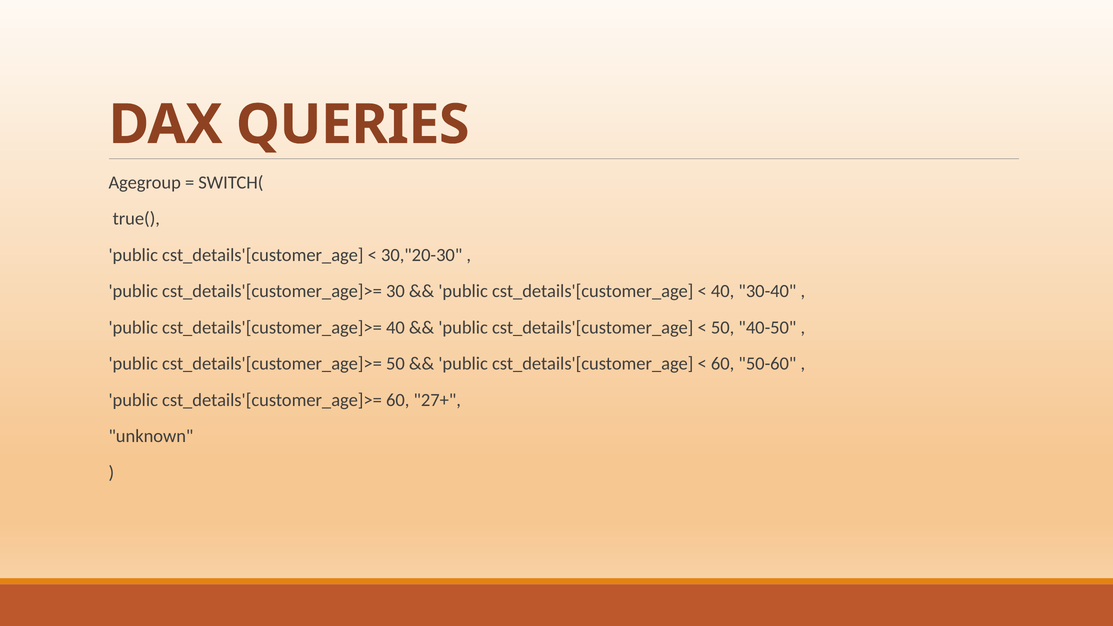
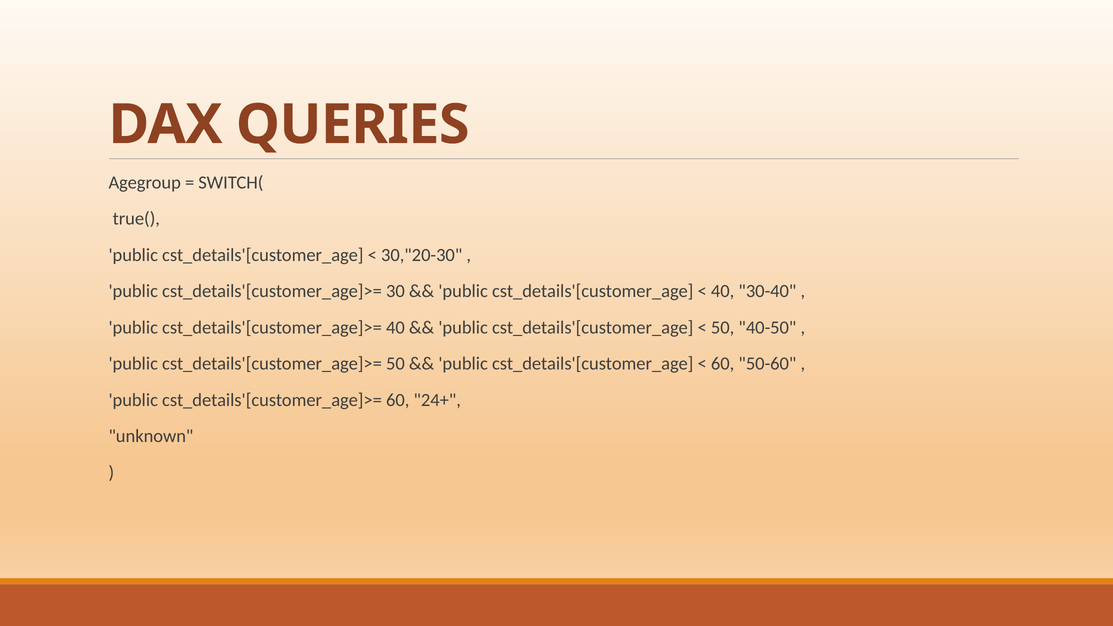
27+: 27+ -> 24+ (437, 400)
